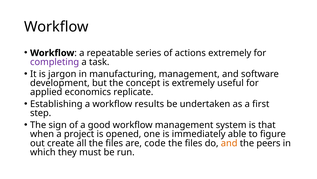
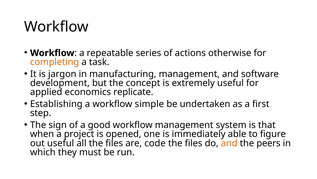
actions extremely: extremely -> otherwise (230, 53)
completing colour: purple -> orange (55, 62)
results: results -> simple (149, 104)
out create: create -> useful (61, 143)
